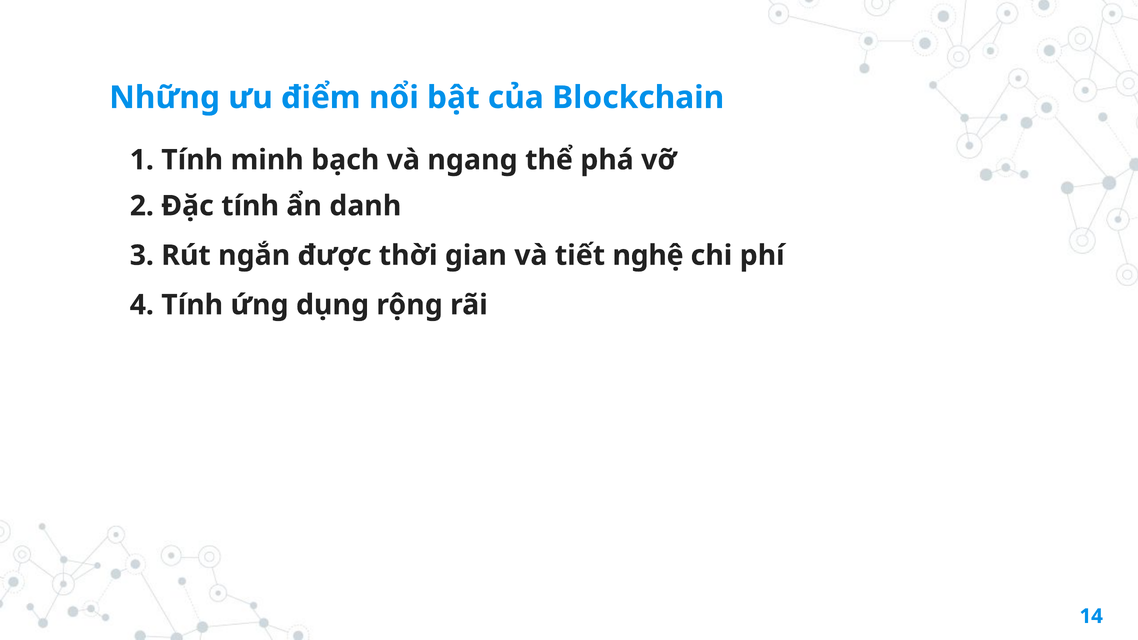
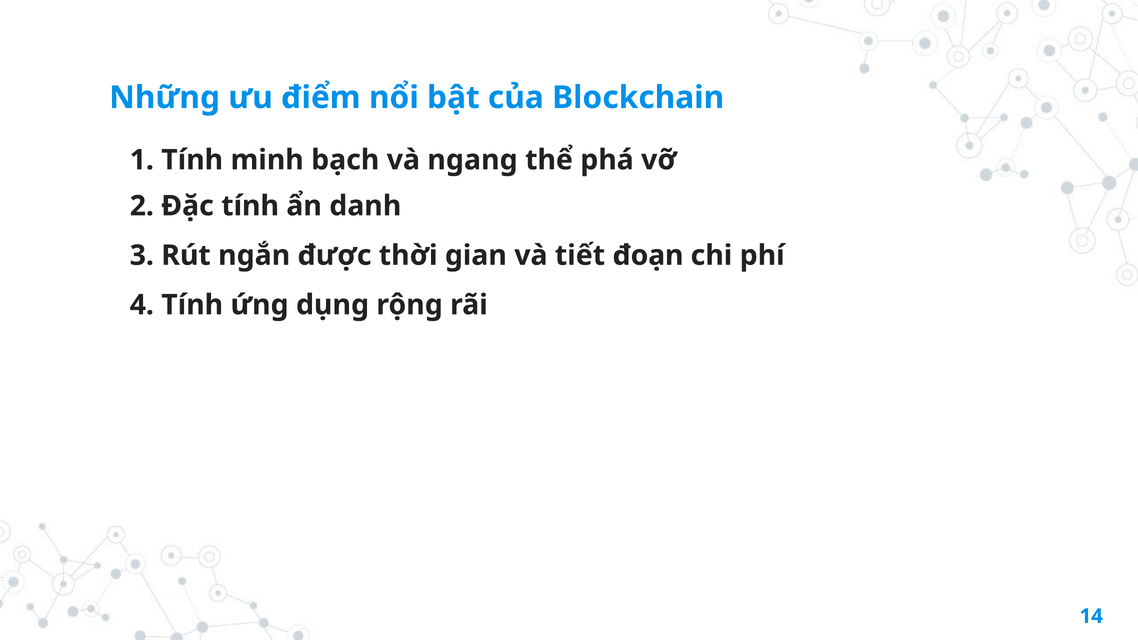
nghệ: nghệ -> đoạn (648, 255)
